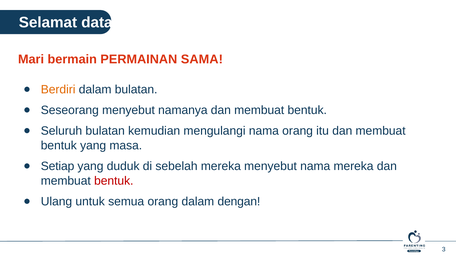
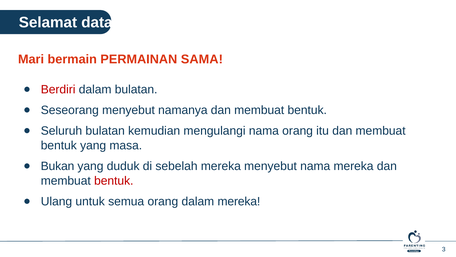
Berdiri colour: orange -> red (58, 89)
Setiap: Setiap -> Bukan (58, 166)
dalam dengan: dengan -> mereka (239, 201)
